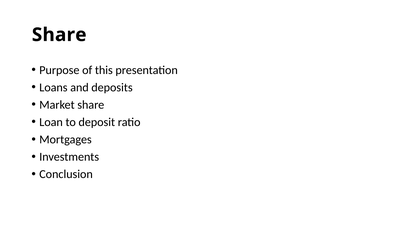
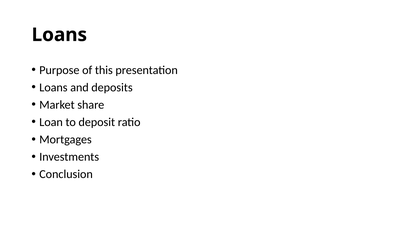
Share: Share -> Loans (59, 35)
